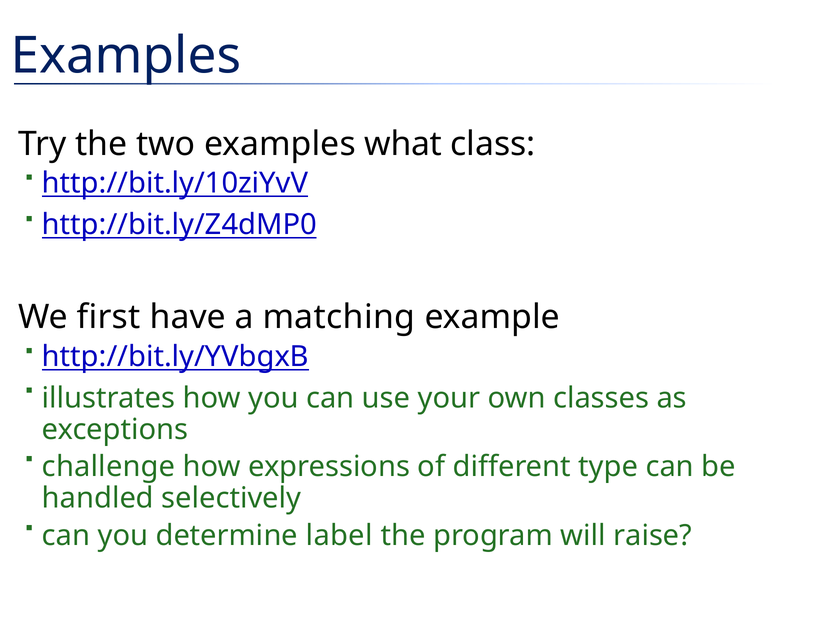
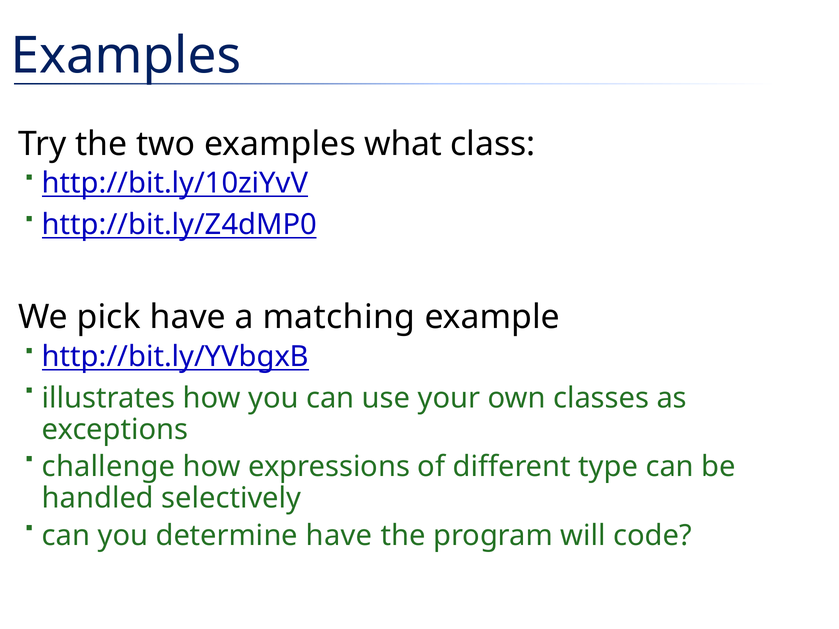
first: first -> pick (109, 317)
determine label: label -> have (339, 536)
raise: raise -> code (653, 536)
